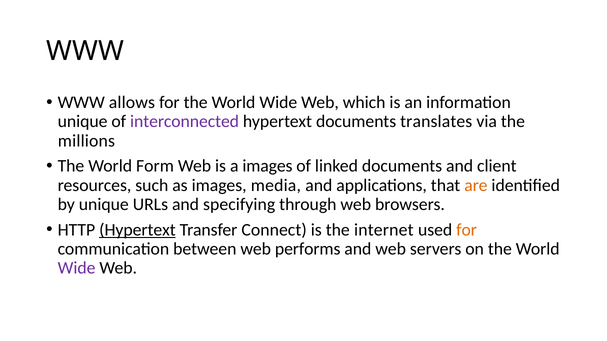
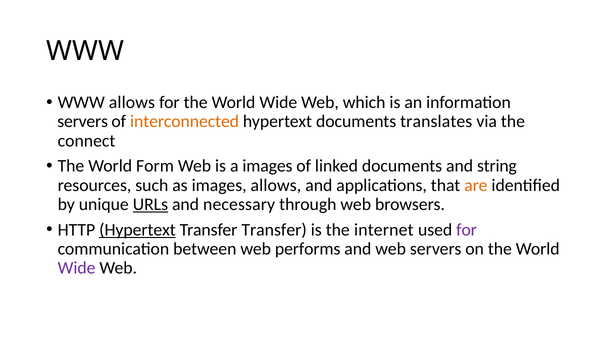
unique: unique -> servers (83, 122)
interconnected colour: purple -> orange (185, 122)
millions: millions -> connect (87, 141)
client: client -> string (497, 166)
images media: media -> allows (276, 185)
URLs underline: none -> present (150, 205)
specifying: specifying -> necessary (239, 205)
Transfer Connect: Connect -> Transfer (274, 230)
for colour: orange -> purple (467, 230)
